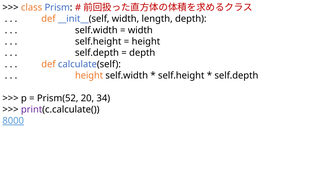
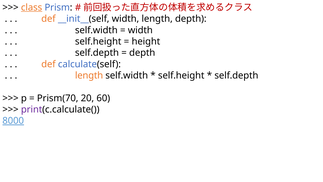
class underline: none -> present (32, 7)
height: height -> length (89, 75)
Prism(52: Prism(52 -> Prism(70 (58, 98)
34: 34 -> 60 (103, 98)
